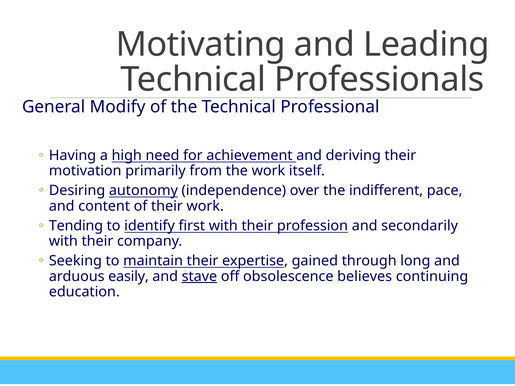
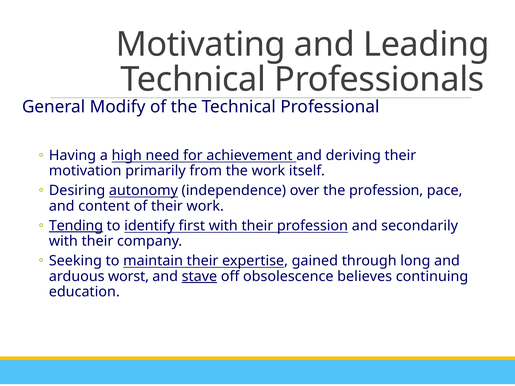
the indifferent: indifferent -> profession (386, 191)
Tending underline: none -> present (76, 226)
easily: easily -> worst (129, 276)
